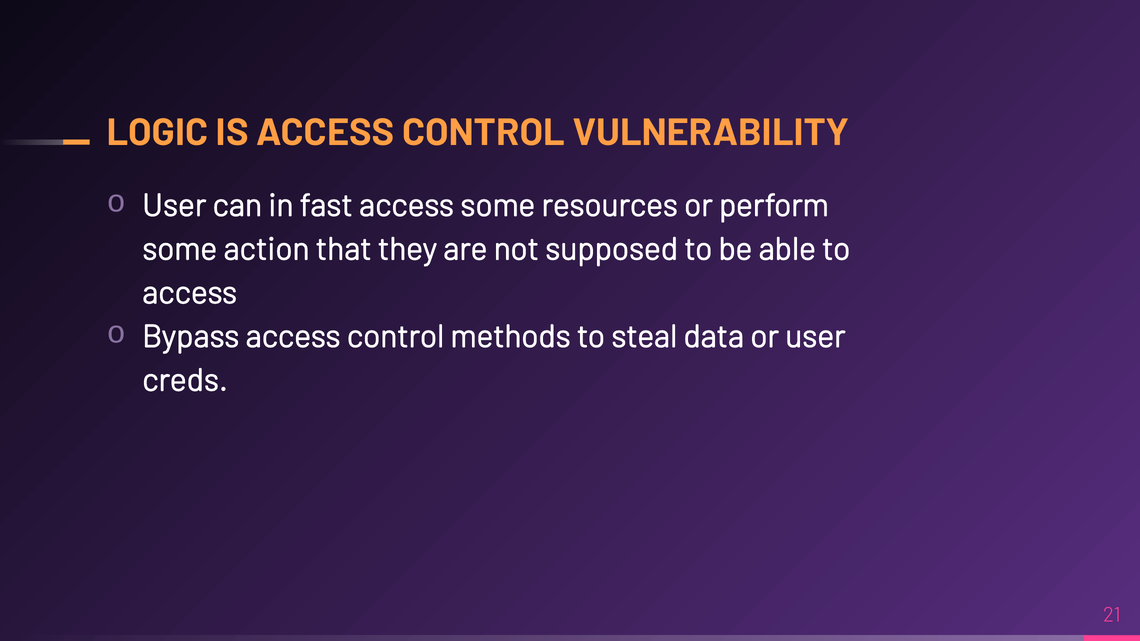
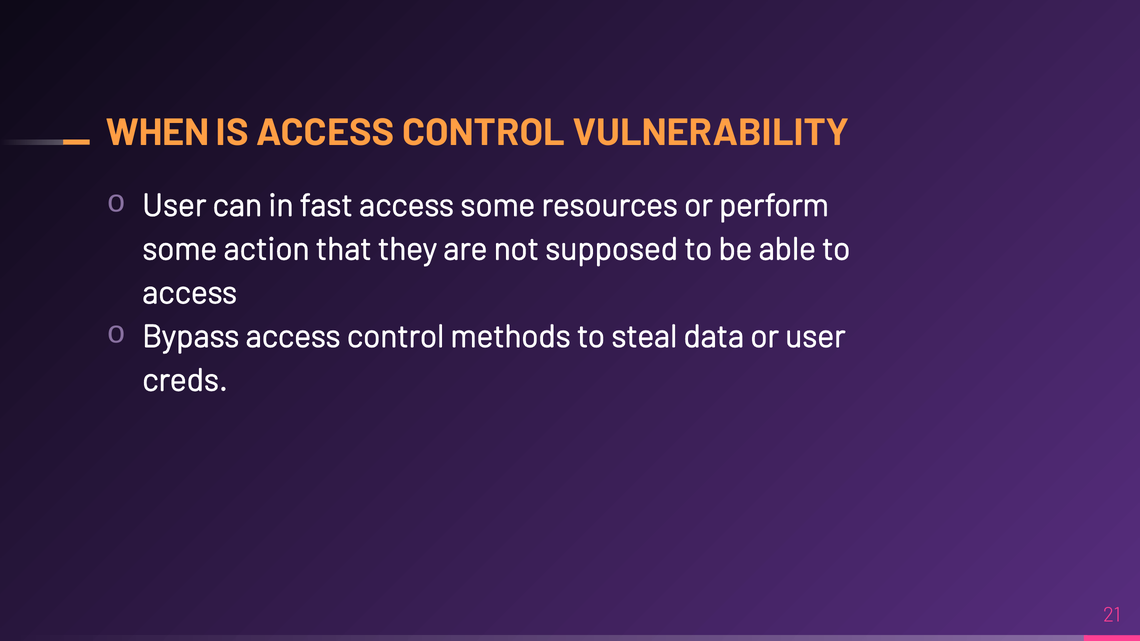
LOGIC: LOGIC -> WHEN (158, 133)
